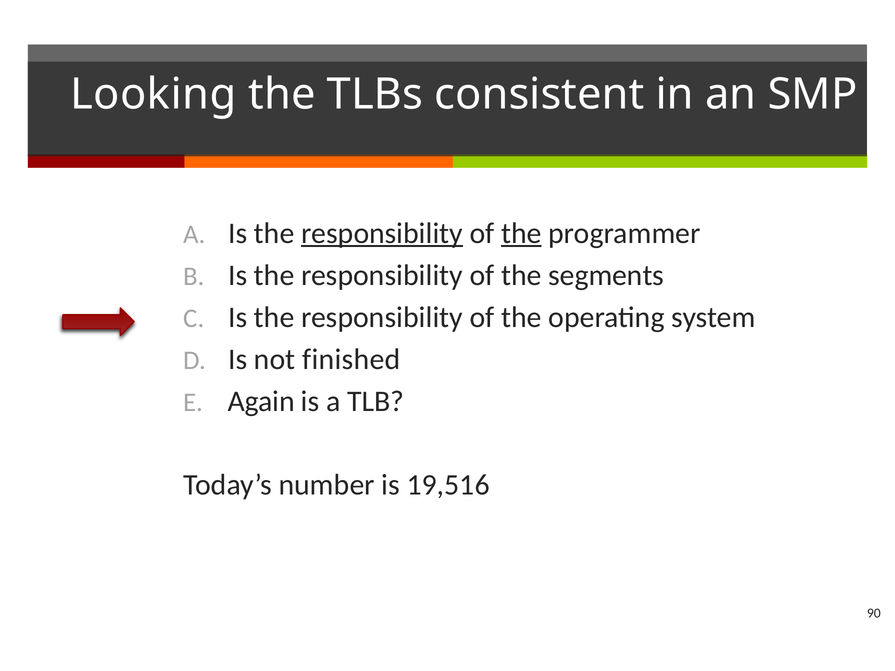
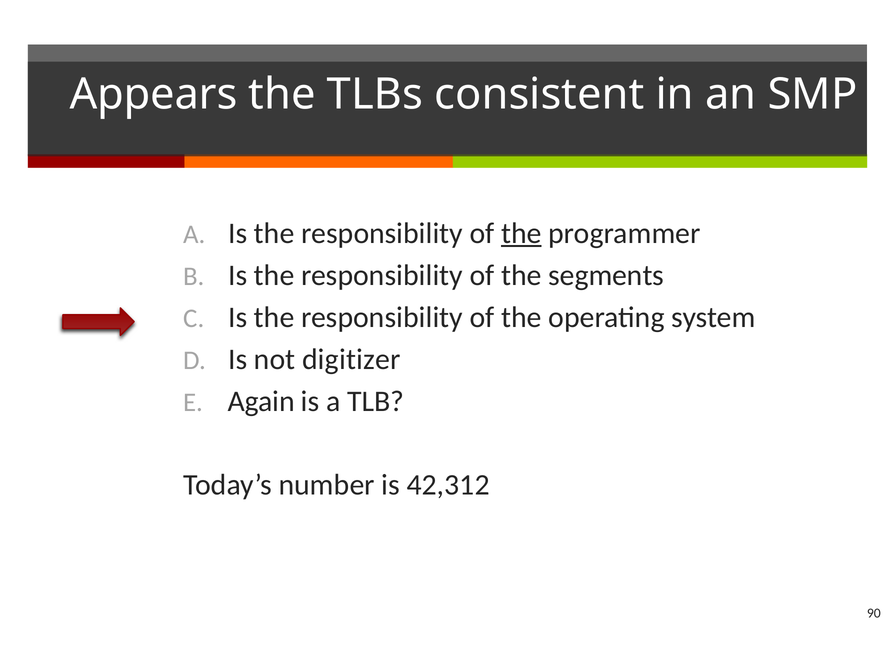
Looking: Looking -> Appears (154, 95)
responsibility underline: present -> none (382, 233)
finished: finished -> digitizer (351, 359)
19,516: 19,516 -> 42,312 (448, 485)
